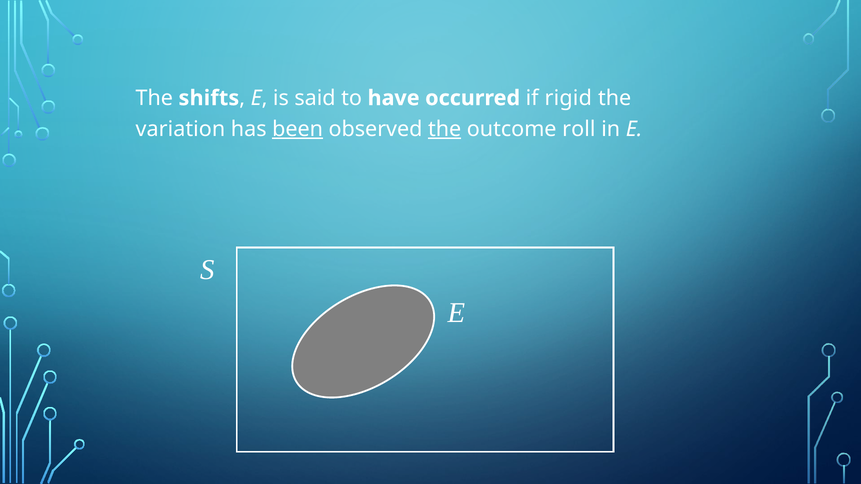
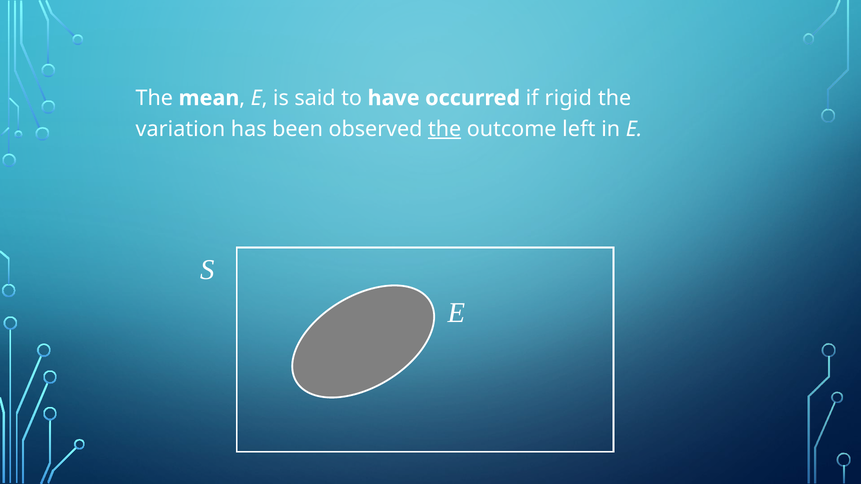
shifts: shifts -> mean (209, 98)
been underline: present -> none (298, 129)
roll: roll -> left (579, 129)
